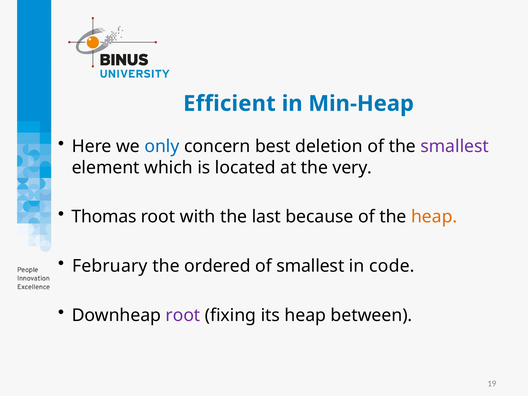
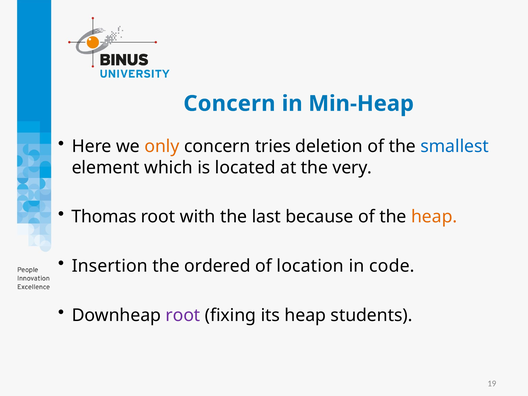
Efficient: Efficient -> Concern (229, 104)
only colour: blue -> orange (162, 146)
best: best -> tries (273, 146)
smallest colour: purple -> blue (455, 146)
February: February -> Insertion (110, 266)
of smallest: smallest -> location (310, 266)
between: between -> students (372, 315)
